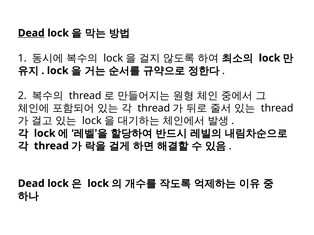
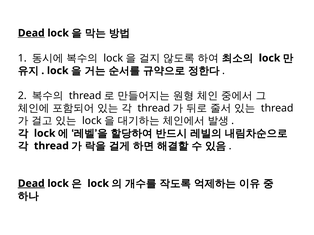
Dead underline: none -> present (31, 184)
